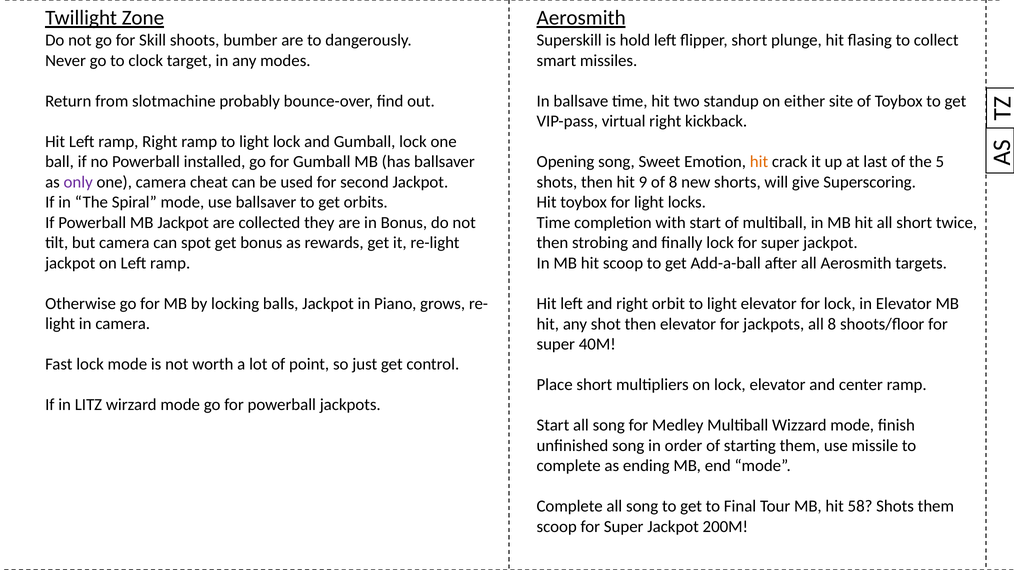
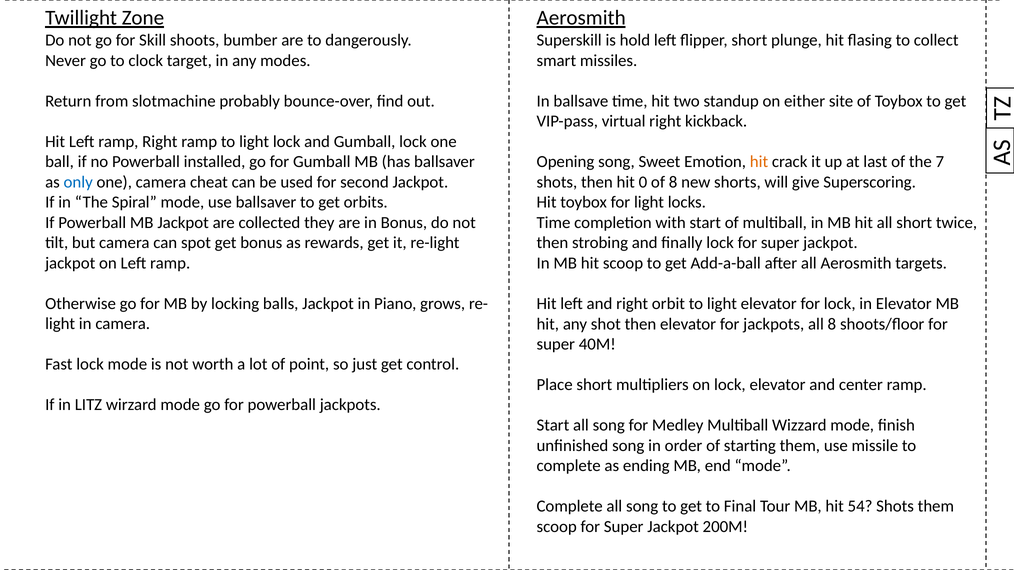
5: 5 -> 7 (940, 162)
only colour: purple -> blue (78, 182)
9: 9 -> 0 (643, 182)
58: 58 -> 54 (860, 507)
